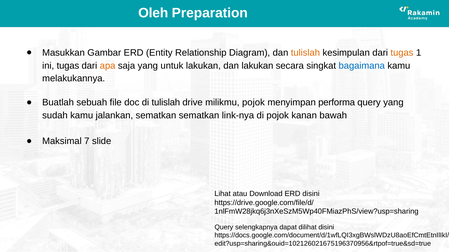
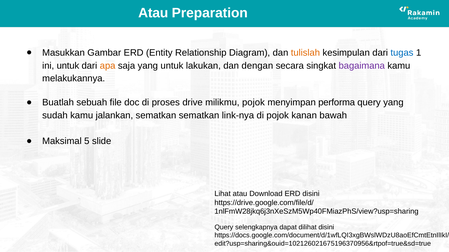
Oleh: Oleh -> Atau (153, 13)
tugas colour: orange -> blue (402, 53)
ini tugas: tugas -> untuk (68, 66)
dan lakukan: lakukan -> dengan (257, 66)
bagaimana colour: blue -> purple (362, 66)
di tulislah: tulislah -> proses (166, 103)
7: 7 -> 5 (87, 142)
